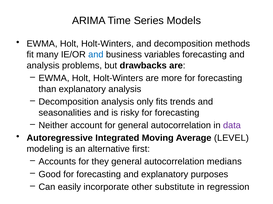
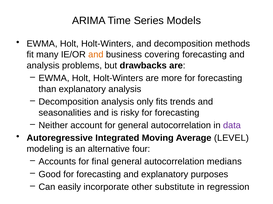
and colour: blue -> orange (96, 55)
variables: variables -> covering (162, 55)
first: first -> four (141, 149)
they: they -> final (100, 162)
